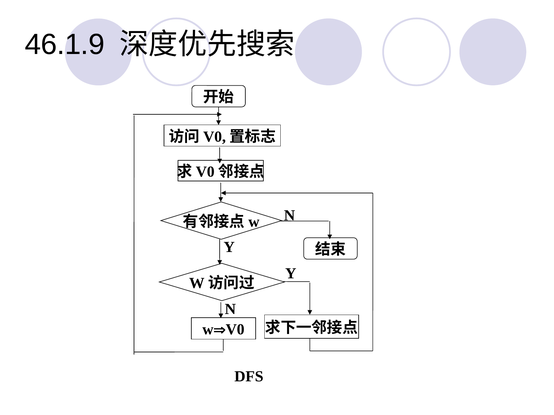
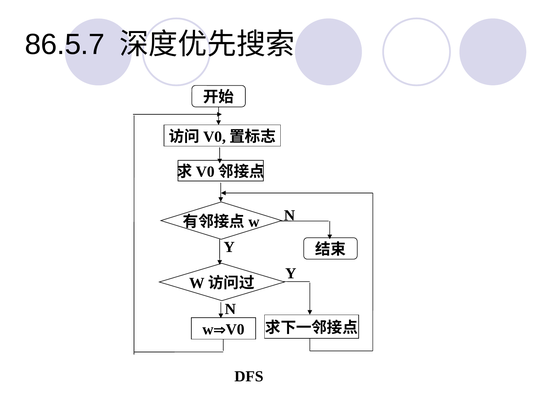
46.1.9: 46.1.9 -> 86.5.7 (65, 45)
